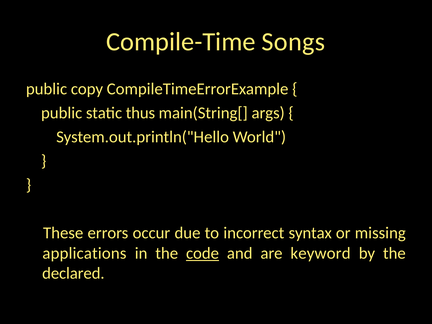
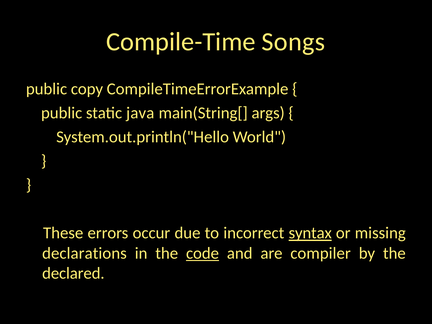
thus: thus -> java (140, 113)
syntax underline: none -> present (310, 233)
applications: applications -> declarations (84, 253)
keyword: keyword -> compiler (321, 253)
